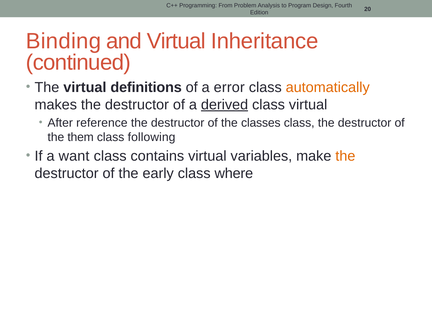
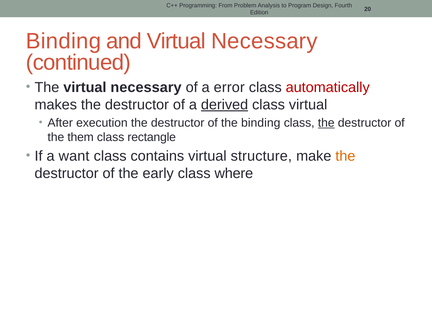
and Virtual Inheritance: Inheritance -> Necessary (264, 41)
The virtual definitions: definitions -> necessary (146, 87)
automatically colour: orange -> red (328, 87)
reference: reference -> execution (102, 123)
the classes: classes -> binding (261, 123)
the underline: none -> present (326, 123)
following: following -> rectangle (152, 137)
variables: variables -> structure (261, 156)
